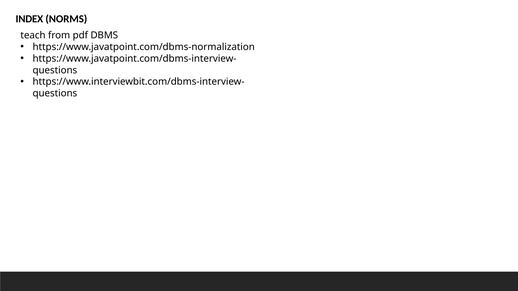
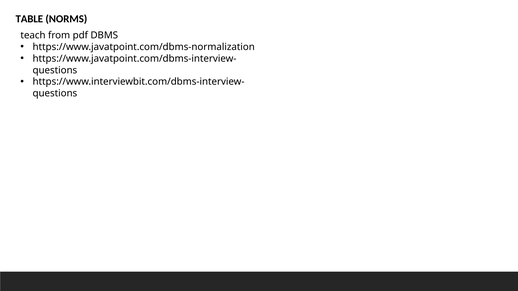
INDEX: INDEX -> TABLE (29, 19)
